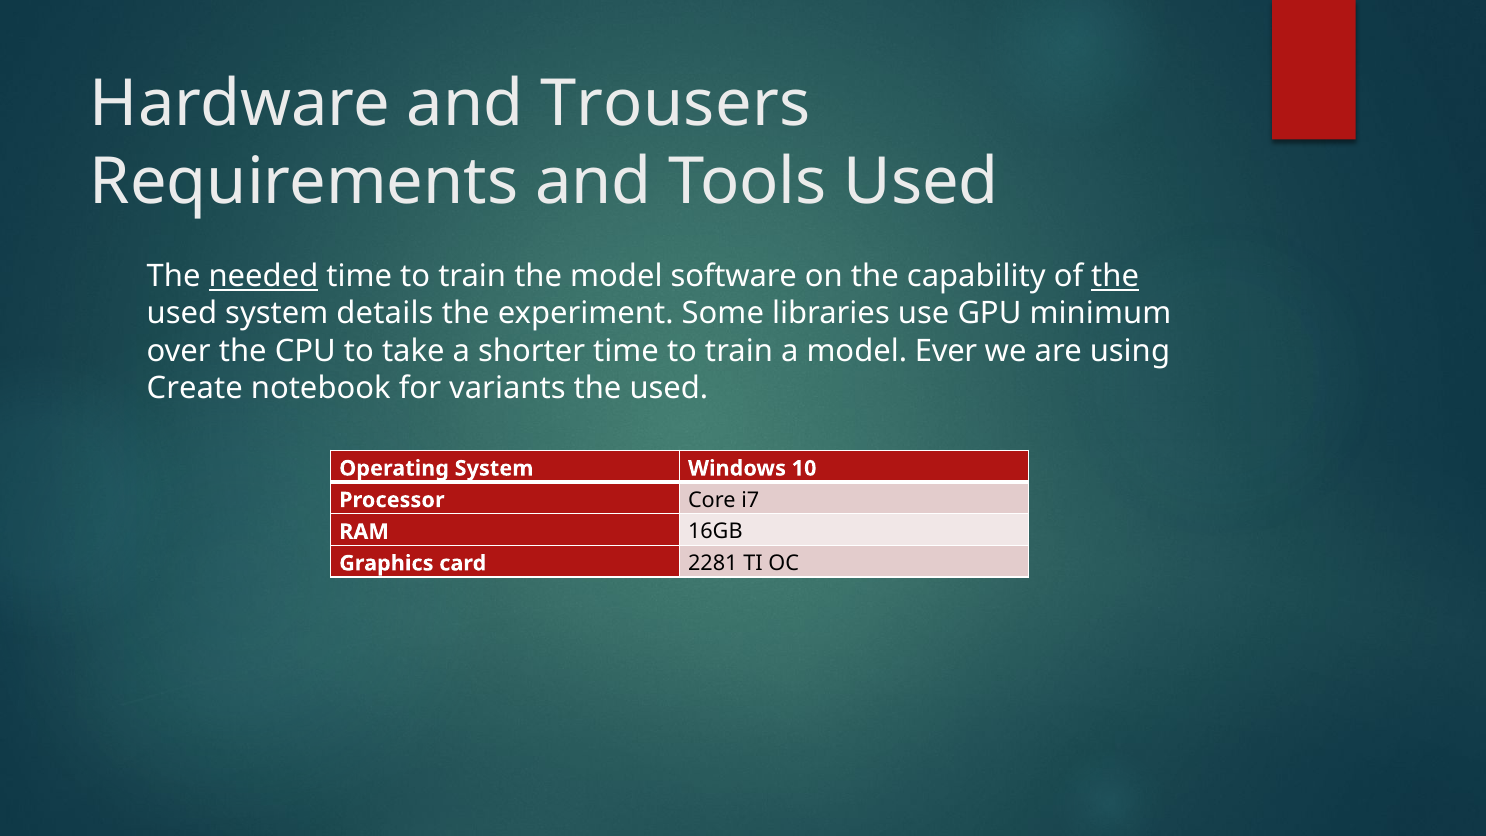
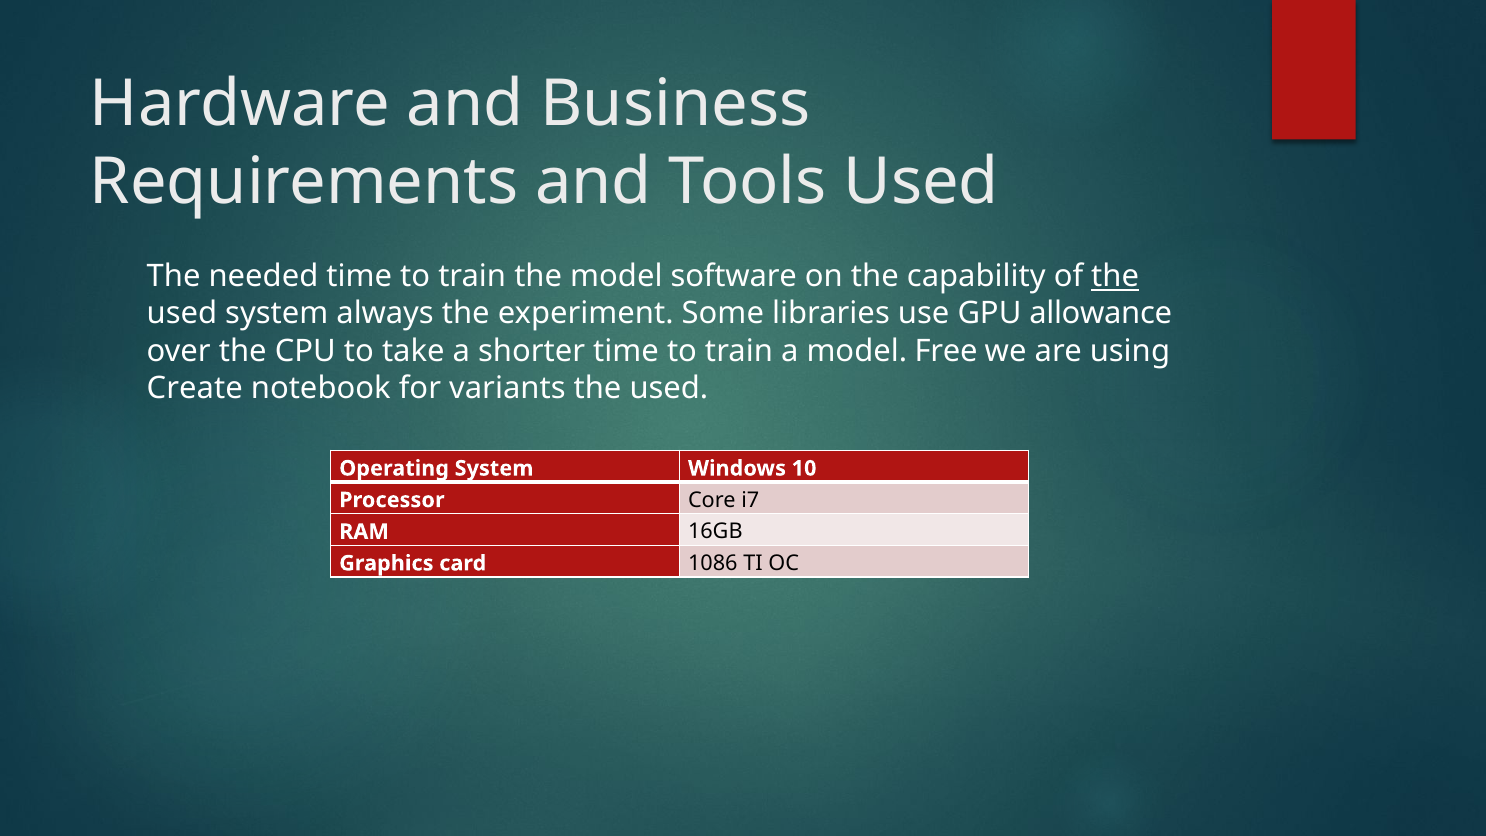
Trousers: Trousers -> Business (676, 104)
needed underline: present -> none (263, 277)
details: details -> always (385, 314)
minimum: minimum -> allowance (1101, 314)
Ever: Ever -> Free (946, 351)
2281: 2281 -> 1086 (713, 563)
